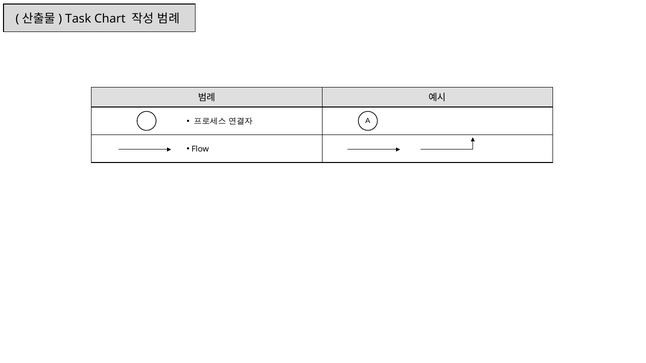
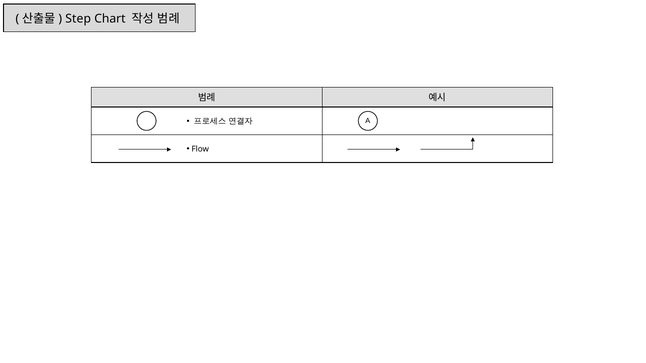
Task: Task -> Step (78, 19)
